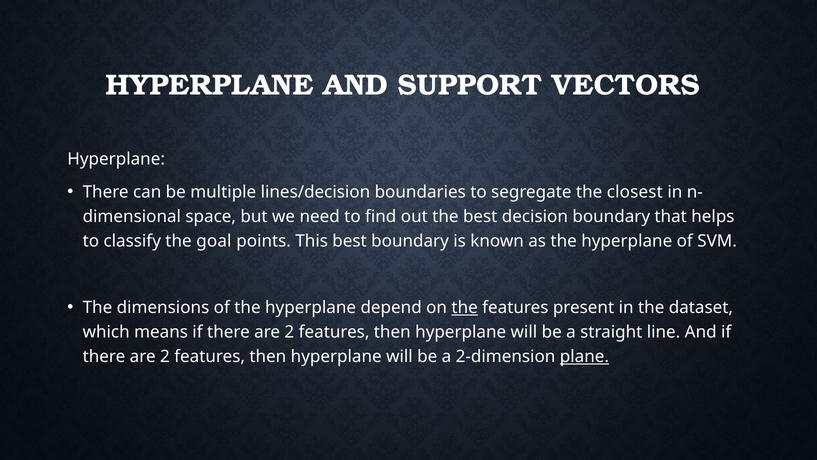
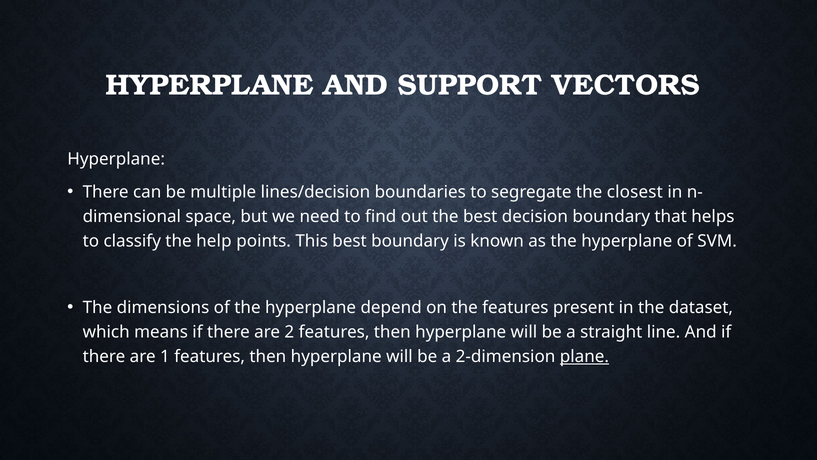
goal: goal -> help (214, 241)
the underline: present -> none (465, 307)
2: 2 -> 1 (165, 356)
